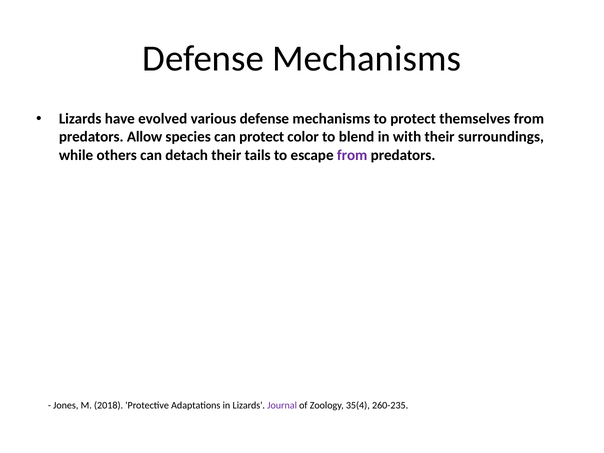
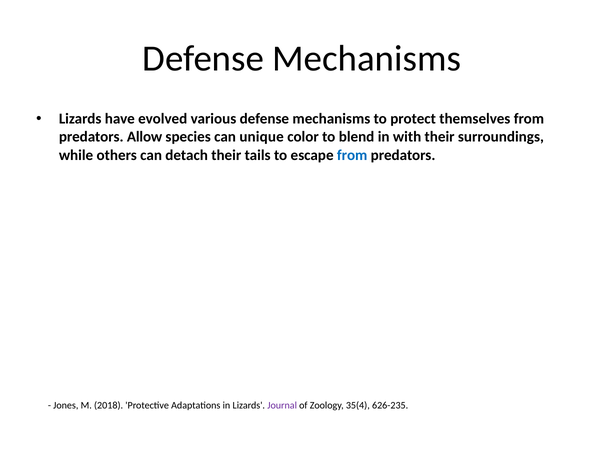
can protect: protect -> unique (262, 137)
from colour: purple -> blue (352, 155)
260-235: 260-235 -> 626-235 (390, 405)
